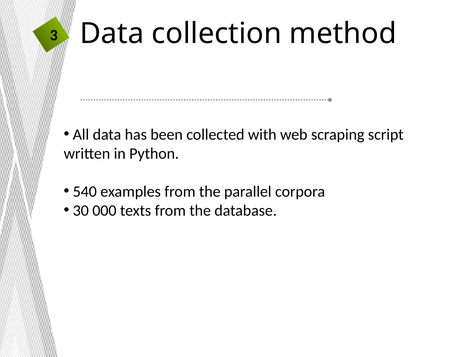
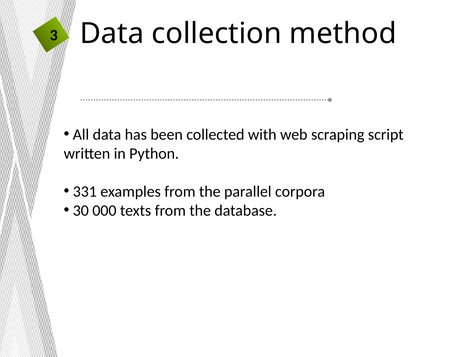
540: 540 -> 331 (85, 191)
